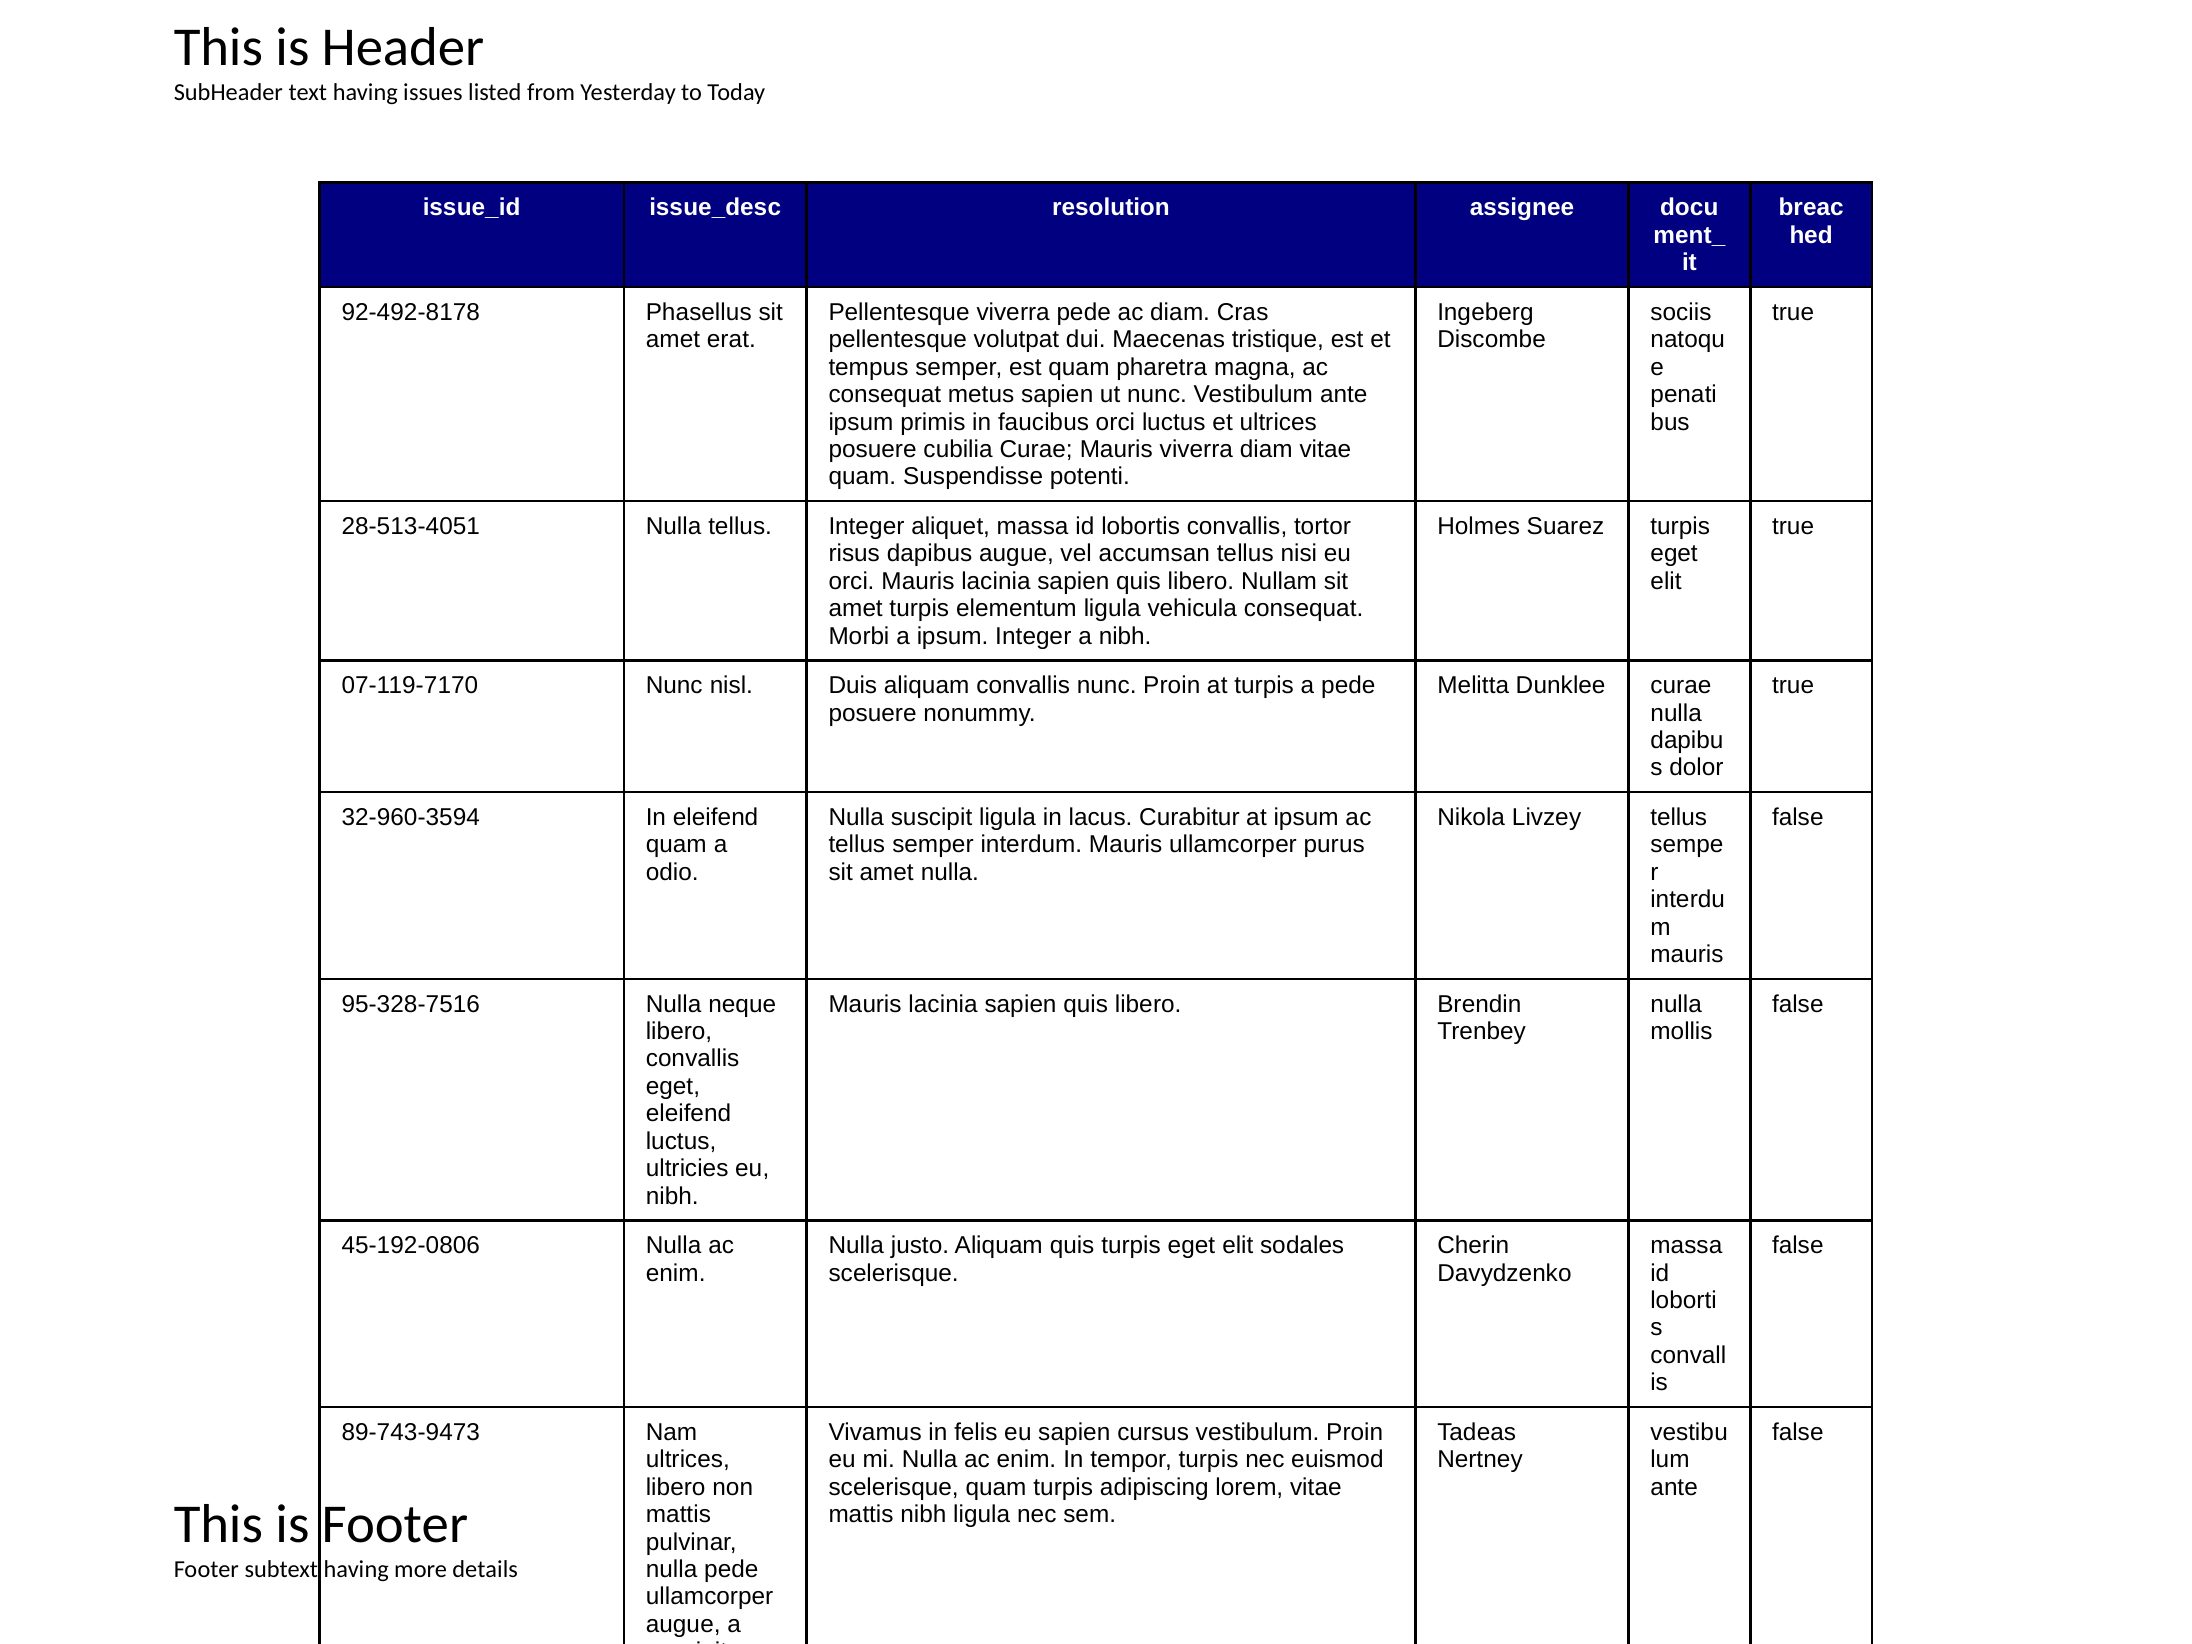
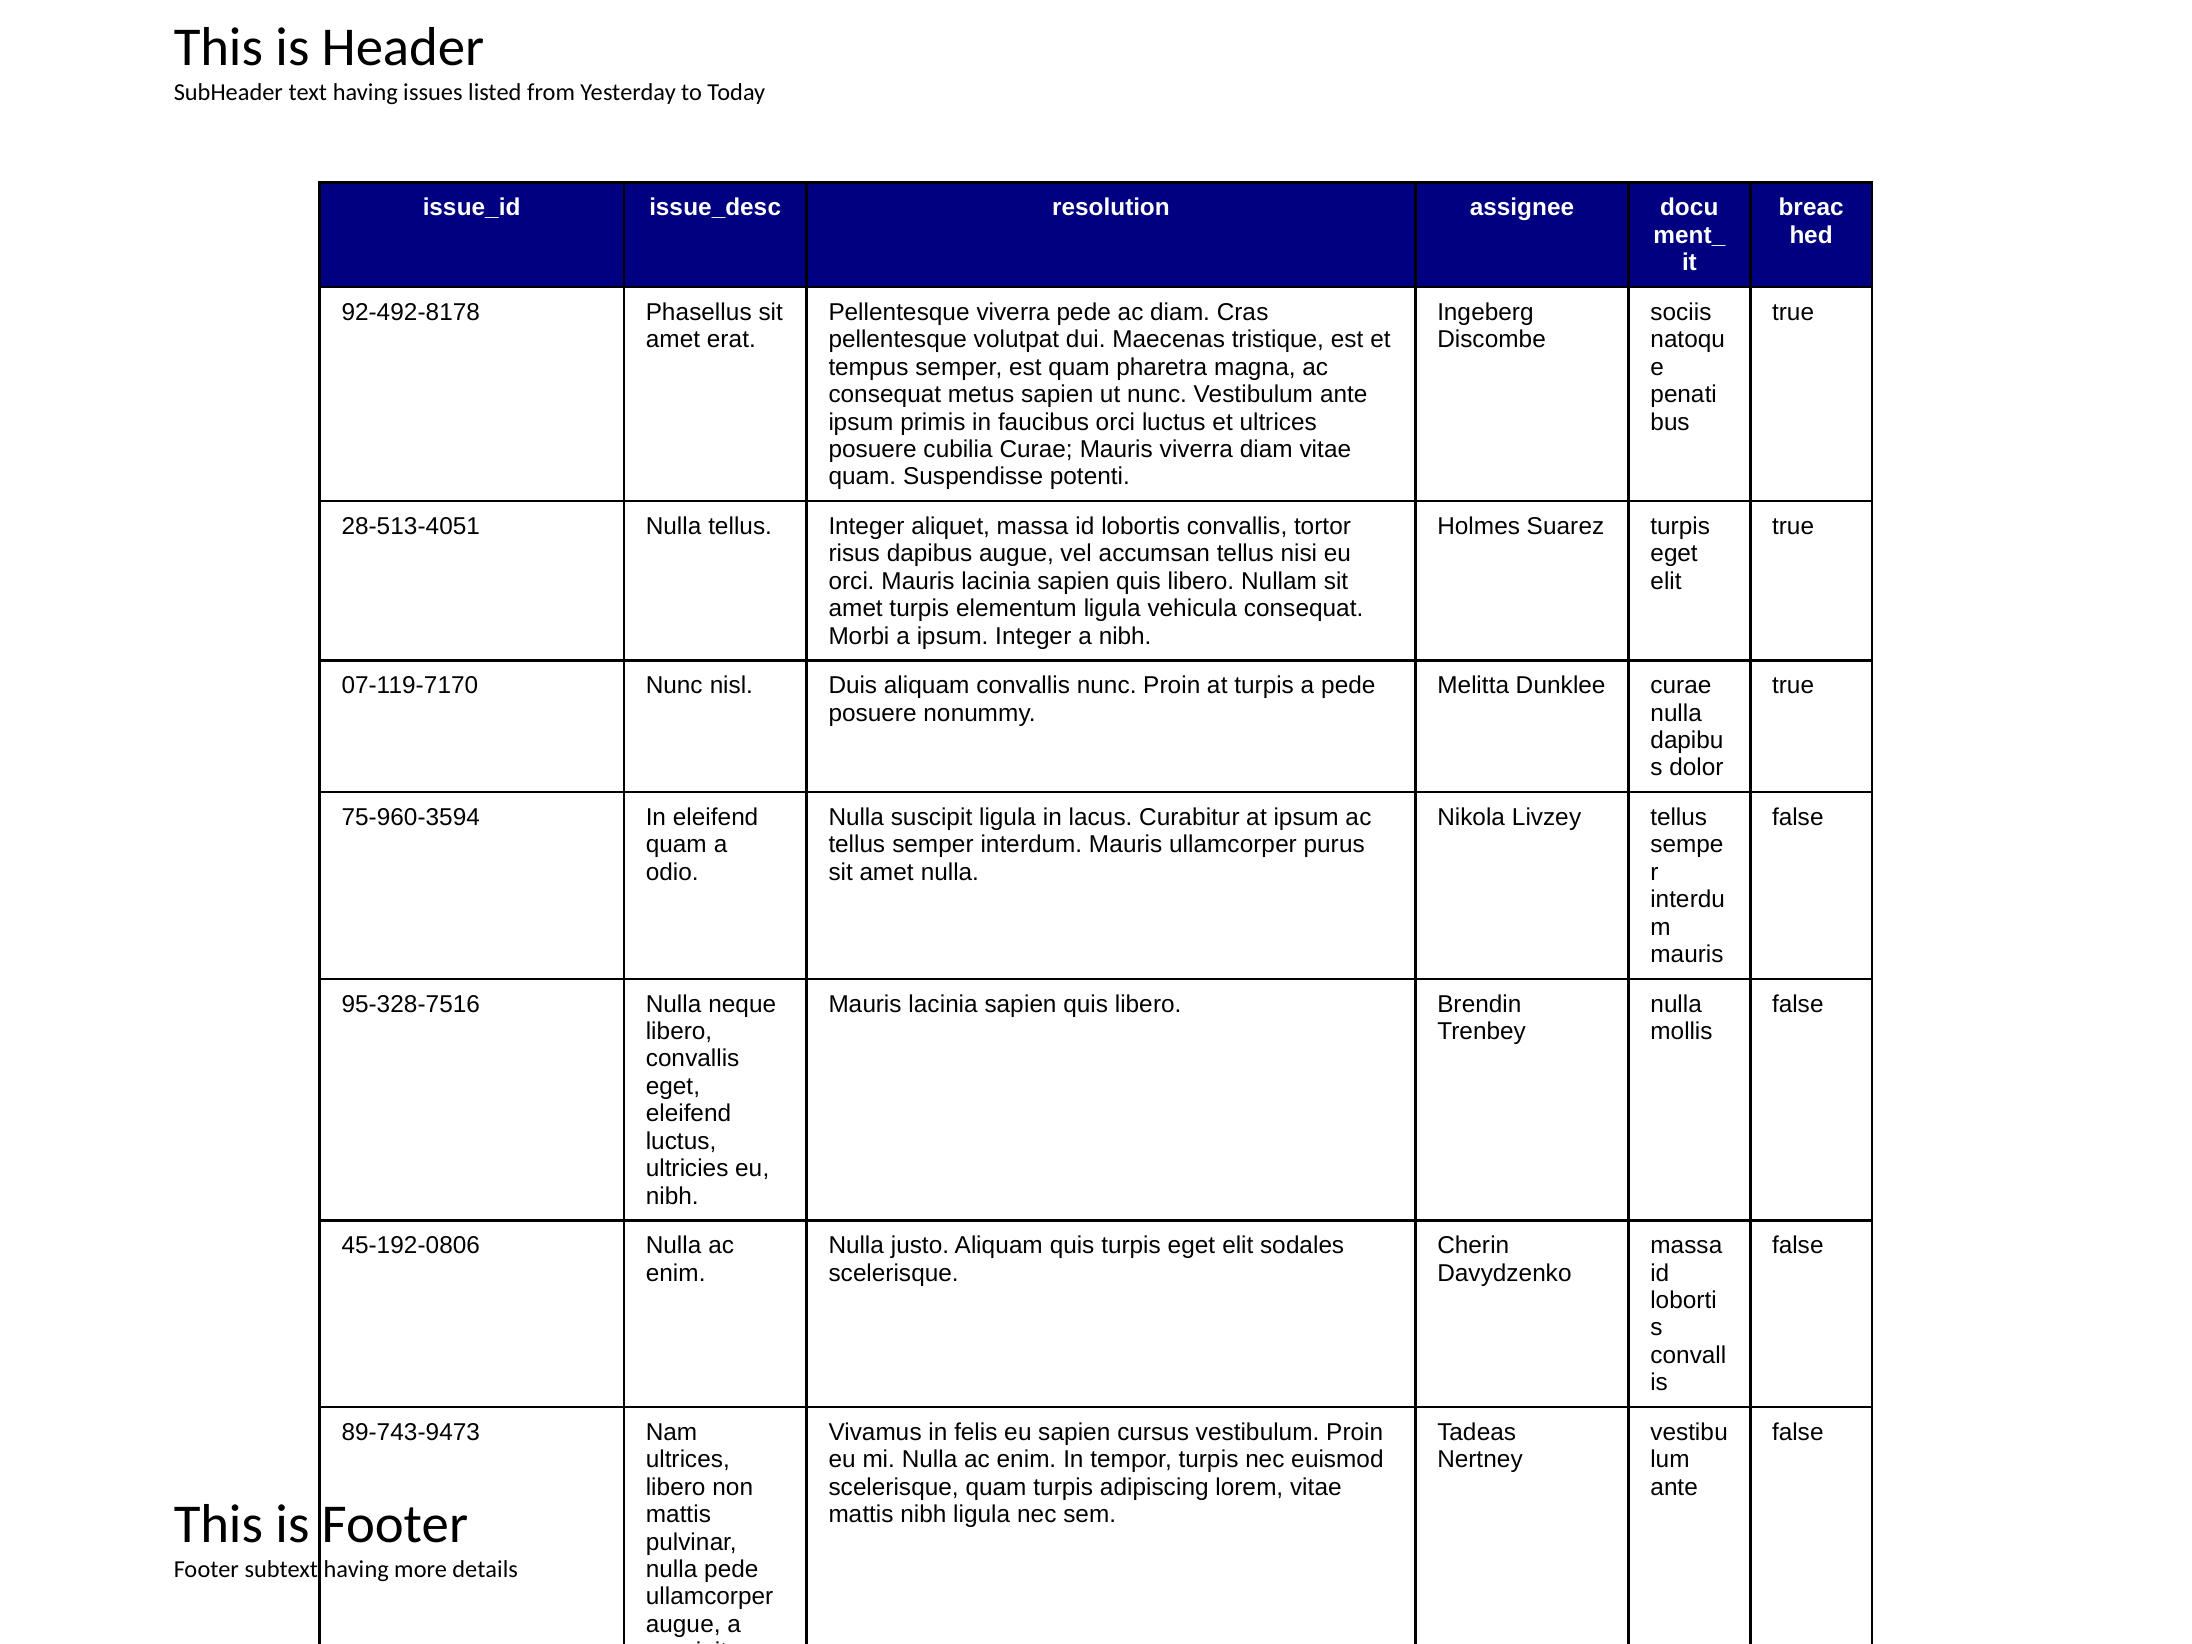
32-960-3594: 32-960-3594 -> 75-960-3594 (411, 817)
